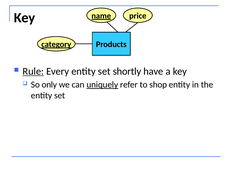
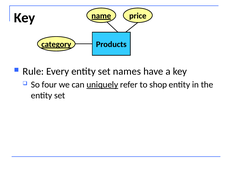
Rule underline: present -> none (33, 71)
shortly: shortly -> names (127, 71)
only: only -> four (49, 85)
